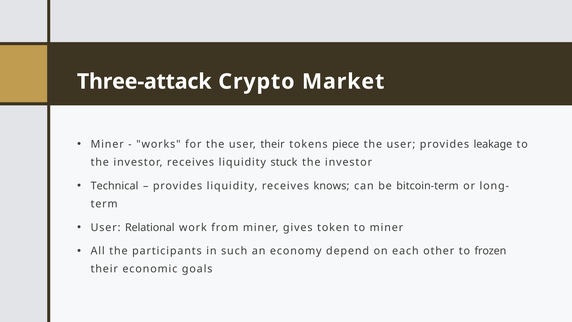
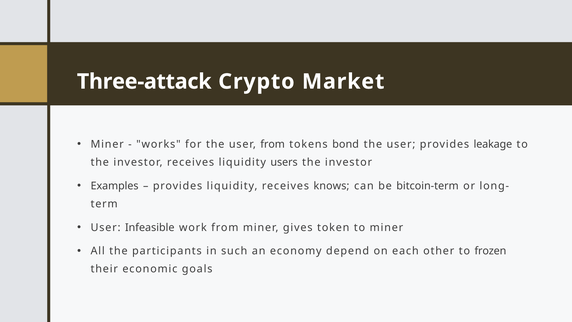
user their: their -> from (273, 144)
piece: piece -> bond (346, 144)
stuck: stuck -> users (284, 162)
Technical: Technical -> Examples (115, 186)
Relational: Relational -> Infeasible (150, 227)
